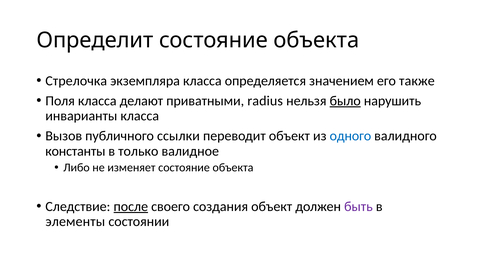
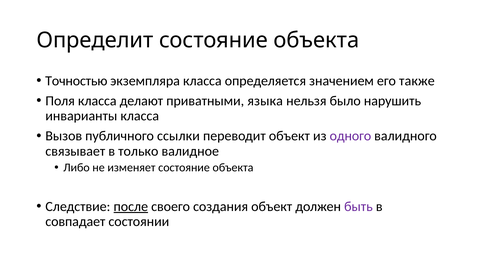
Стрелочка: Стрелочка -> Точностью (76, 81)
radius: radius -> языка (265, 101)
было underline: present -> none (345, 101)
одного colour: blue -> purple (350, 136)
константы: константы -> связывает (75, 151)
элементы: элементы -> совпадает (75, 222)
